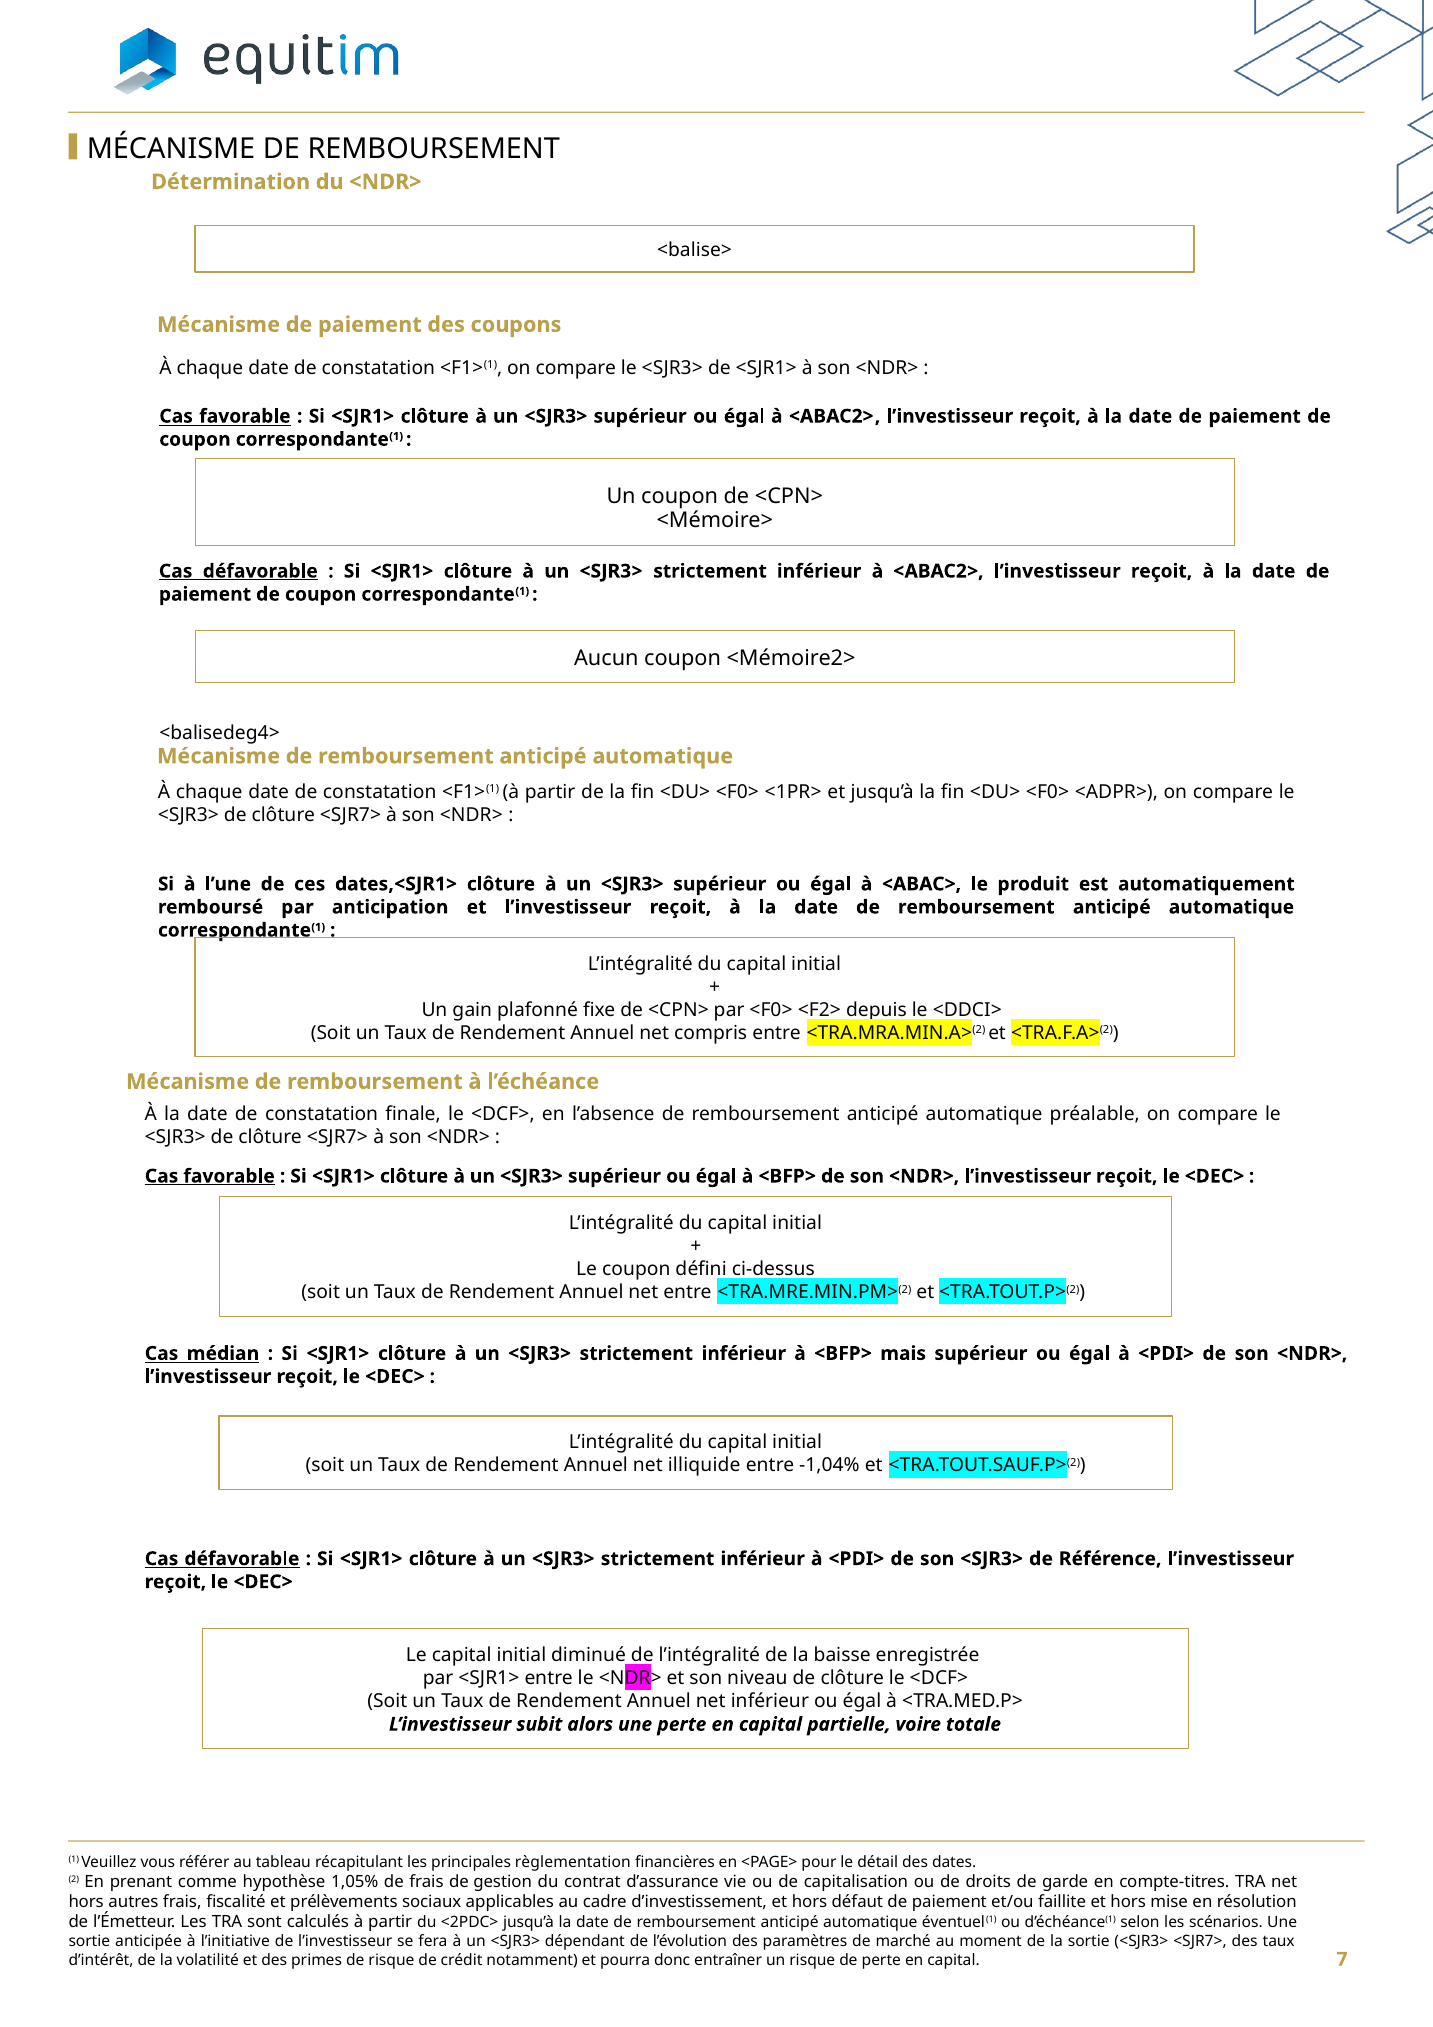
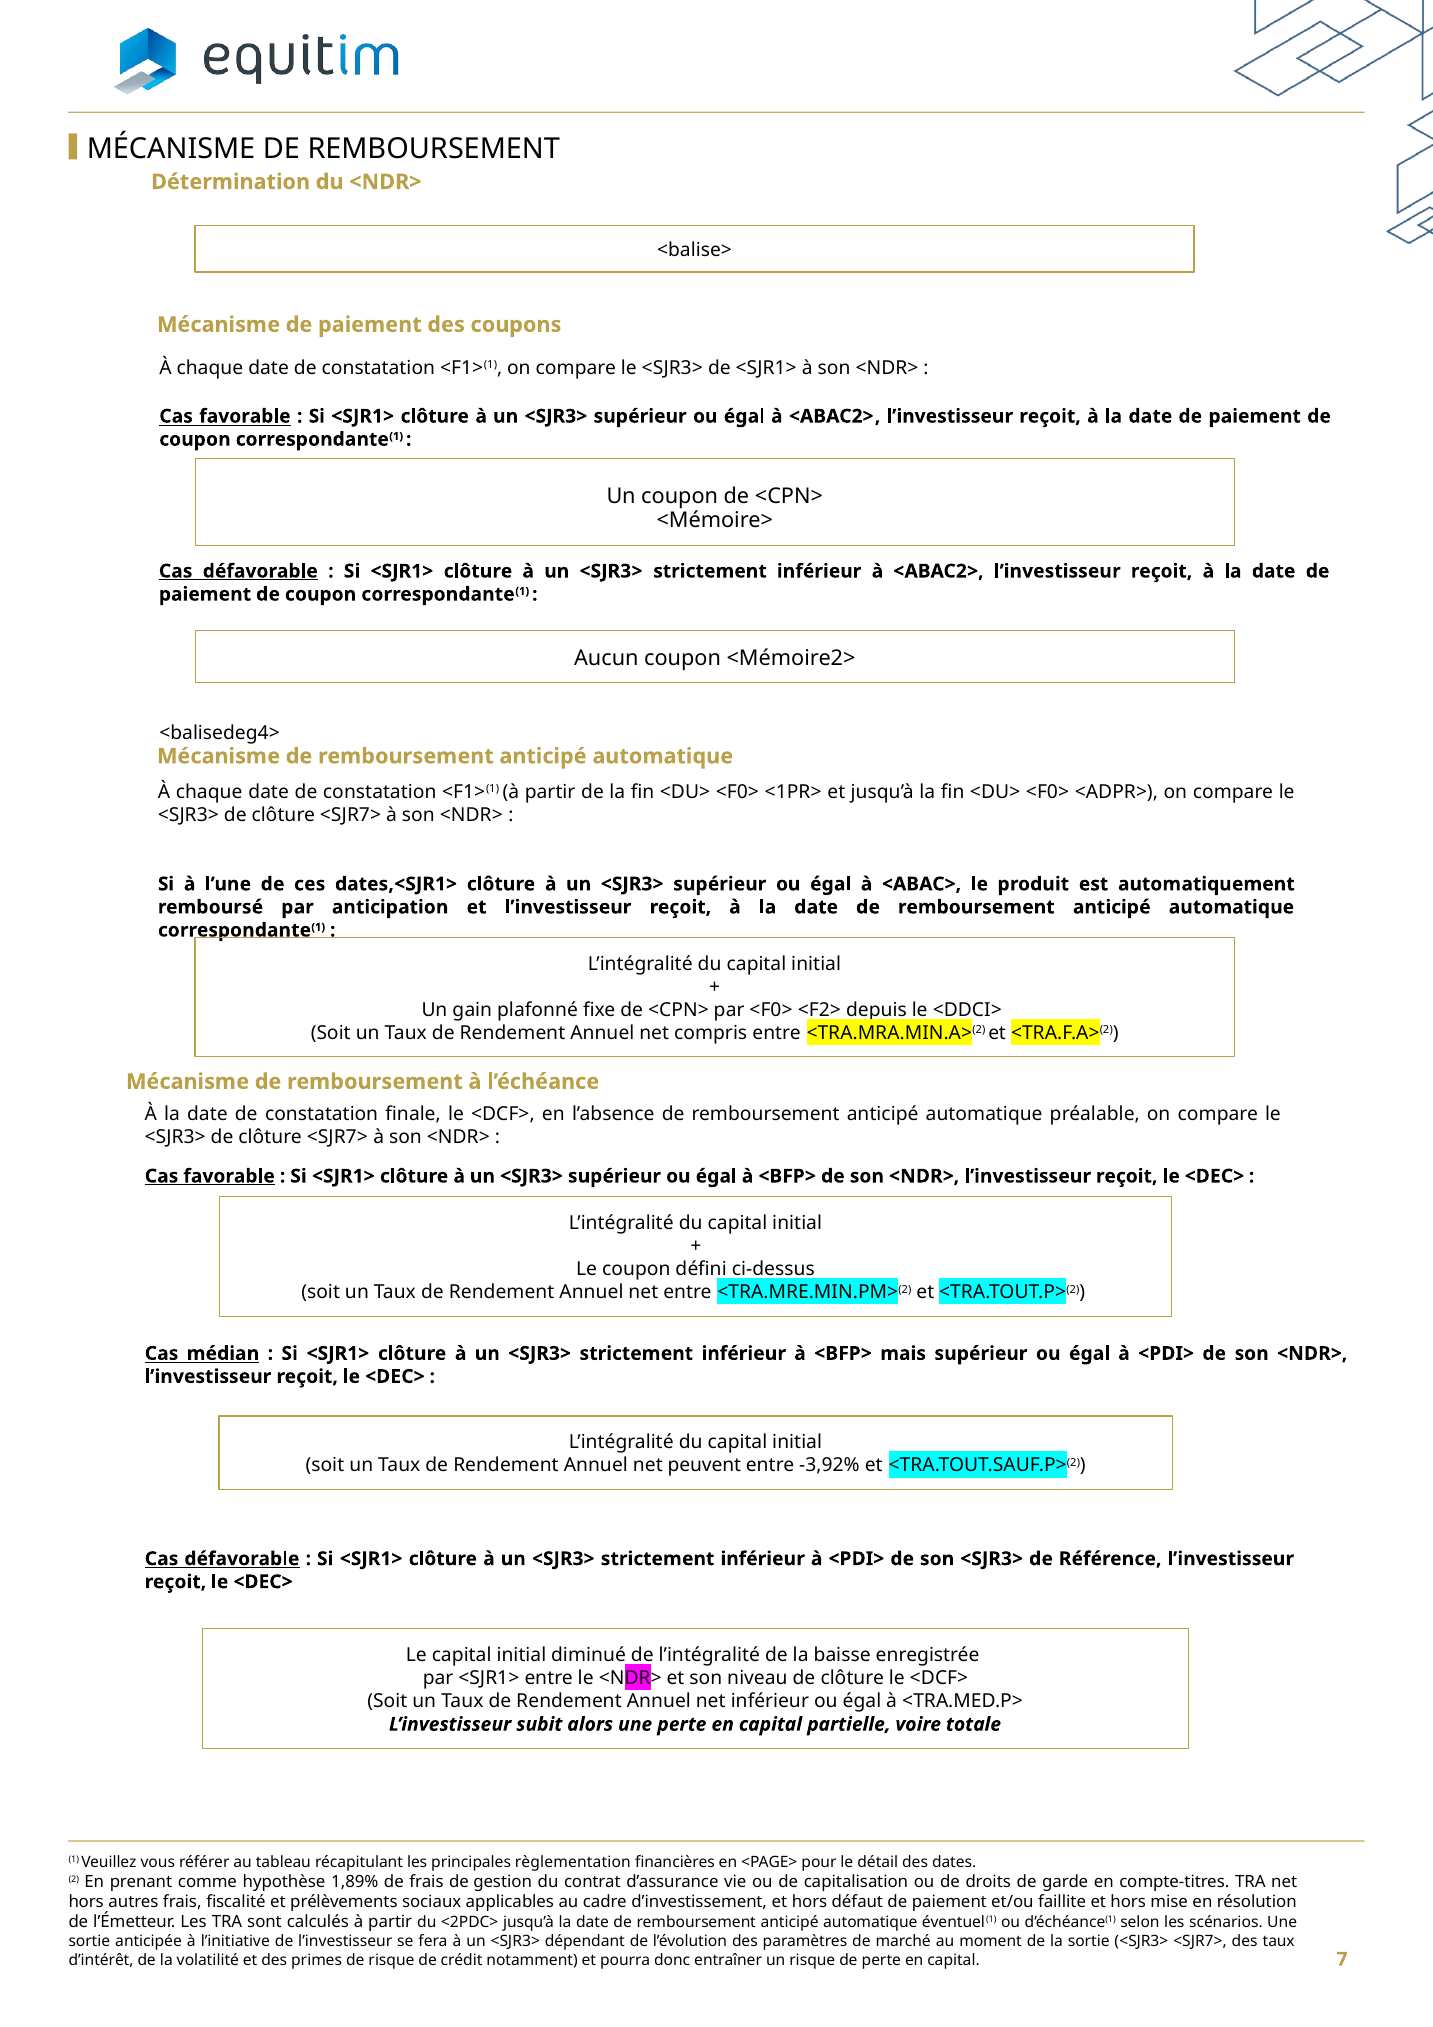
illiquide: illiquide -> peuvent (704, 1465)
-1,04%: -1,04% -> -3,92% (829, 1465)
1,05%: 1,05% -> 1,89% (355, 1881)
